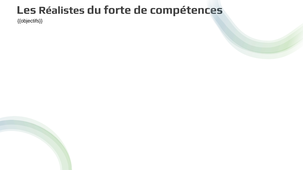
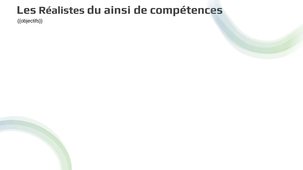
forte: forte -> ainsi (117, 10)
